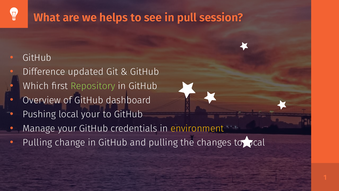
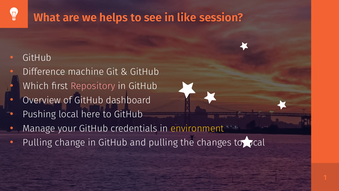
pull: pull -> like (187, 18)
updated: updated -> machine (86, 72)
Repository colour: light green -> pink (93, 86)
local your: your -> here (91, 114)
